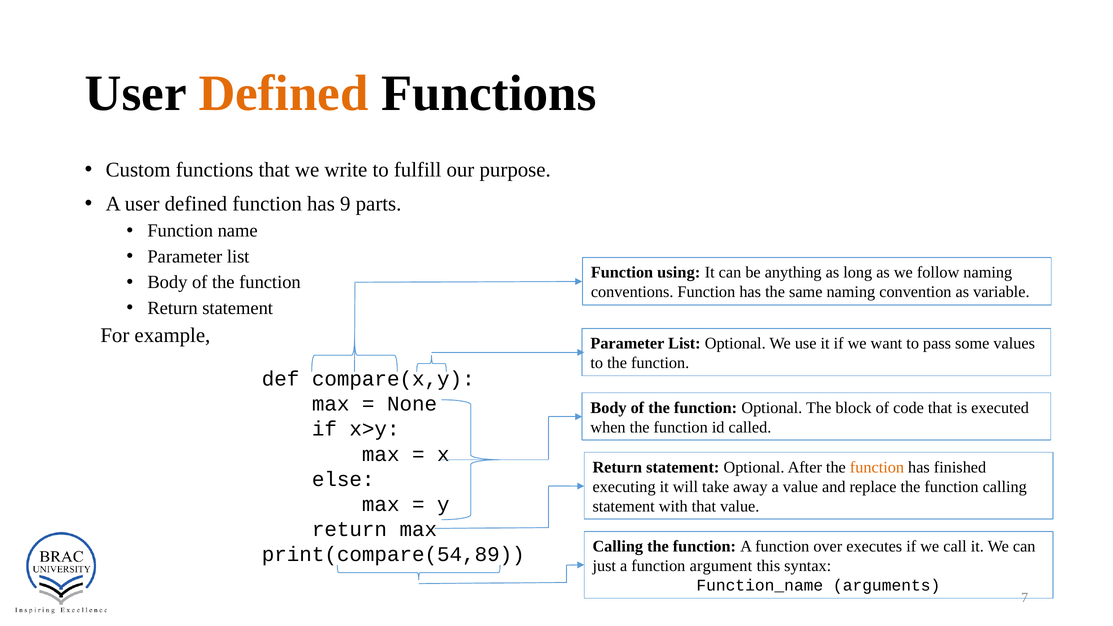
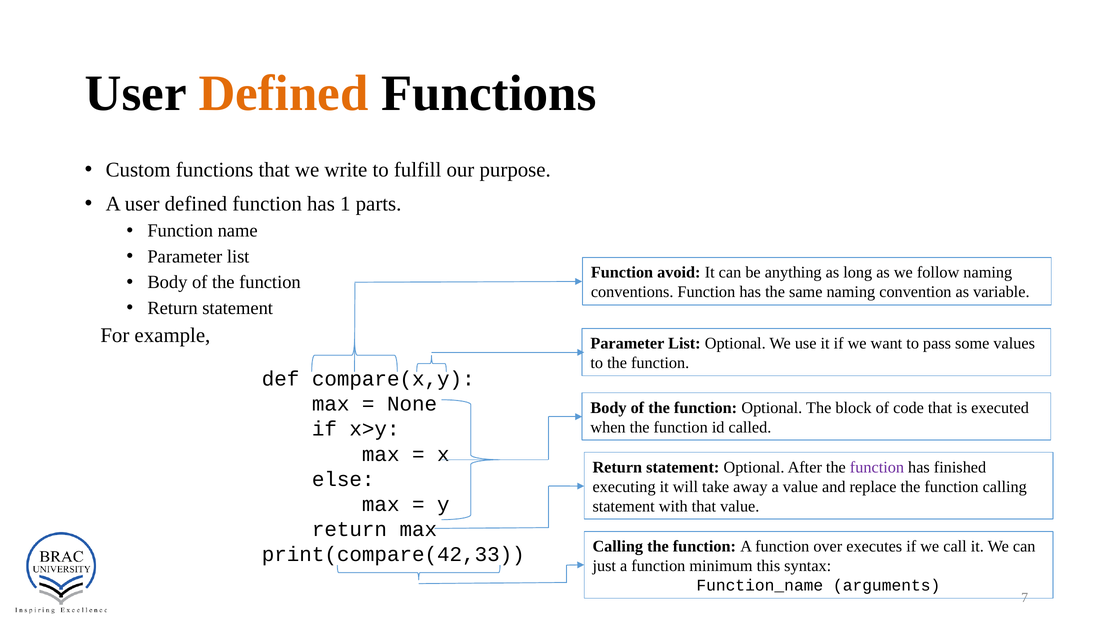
9: 9 -> 1 (345, 204)
using: using -> avoid (679, 273)
function colour: orange -> purple (877, 467)
print(compare(54,89: print(compare(54,89 -> print(compare(42,33 (393, 554)
argument: argument -> minimum (721, 566)
